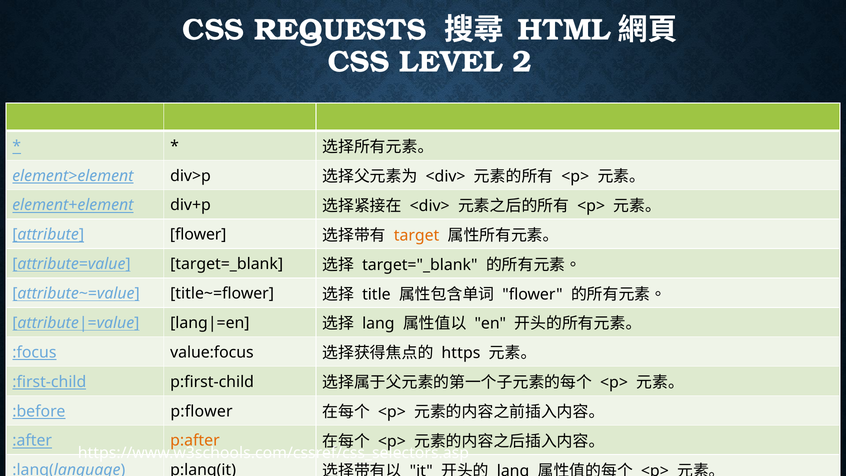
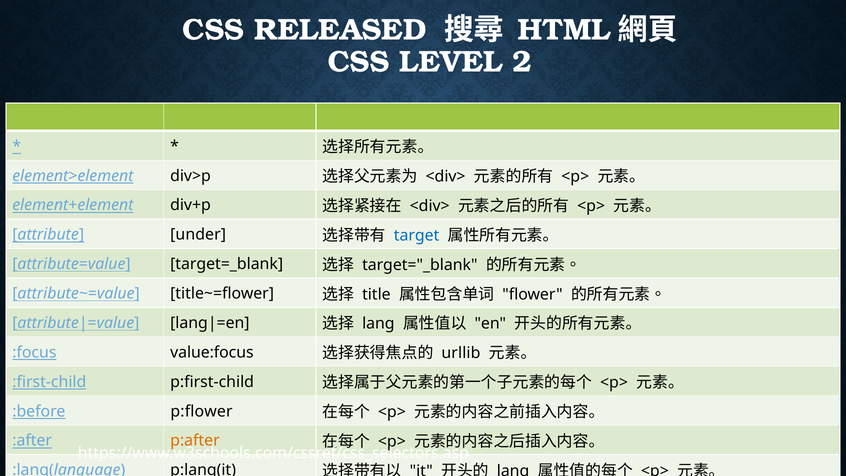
REQUESTS: REQUESTS -> RELEASED (340, 30)
attribute flower: flower -> under (198, 235)
target colour: orange -> blue (417, 235)
https: https -> urllib (461, 353)
